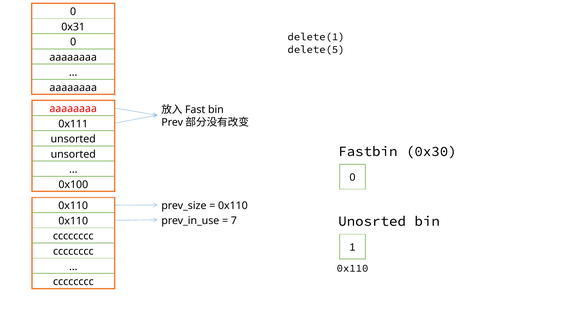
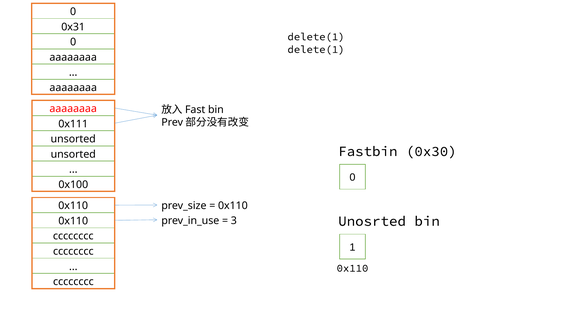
delete(5: delete(5 -> delete(1 (316, 49)
7: 7 -> 3 (234, 221)
